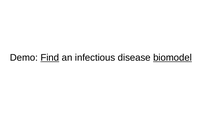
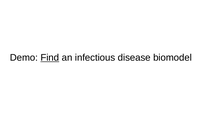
biomodel underline: present -> none (173, 57)
